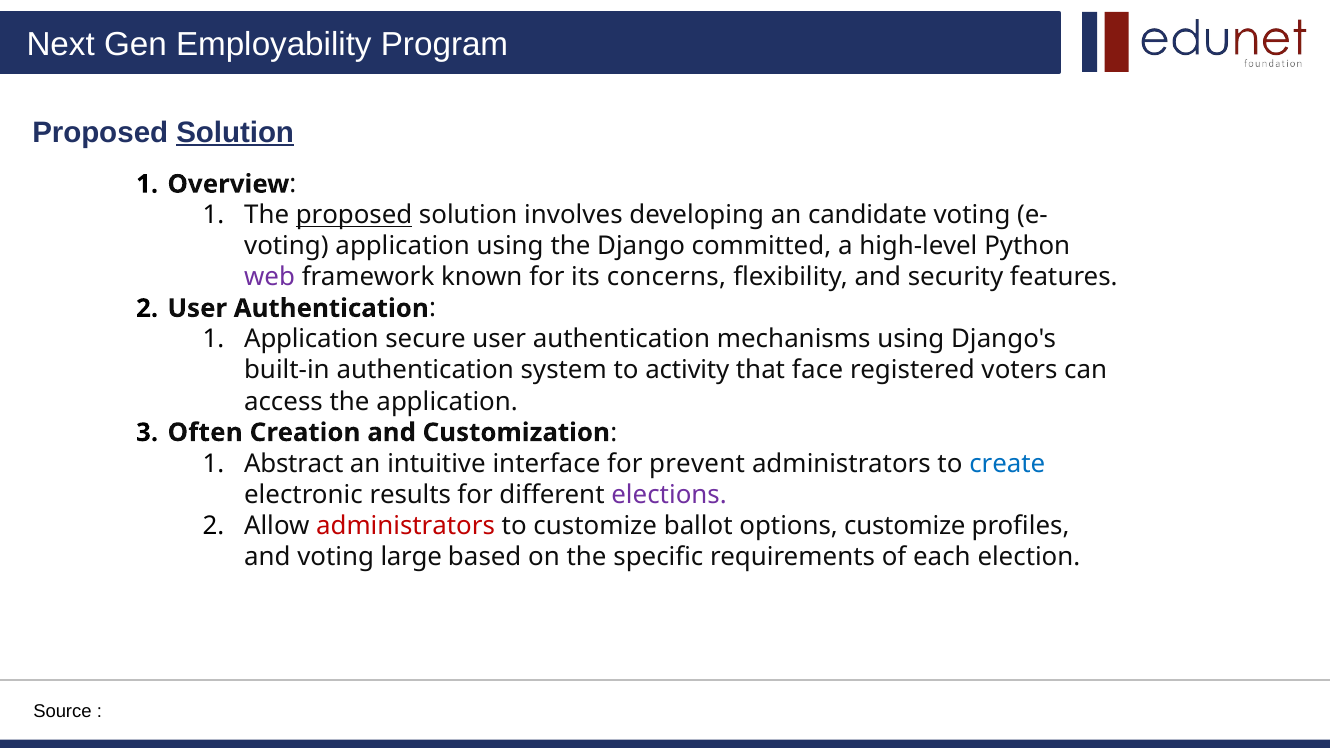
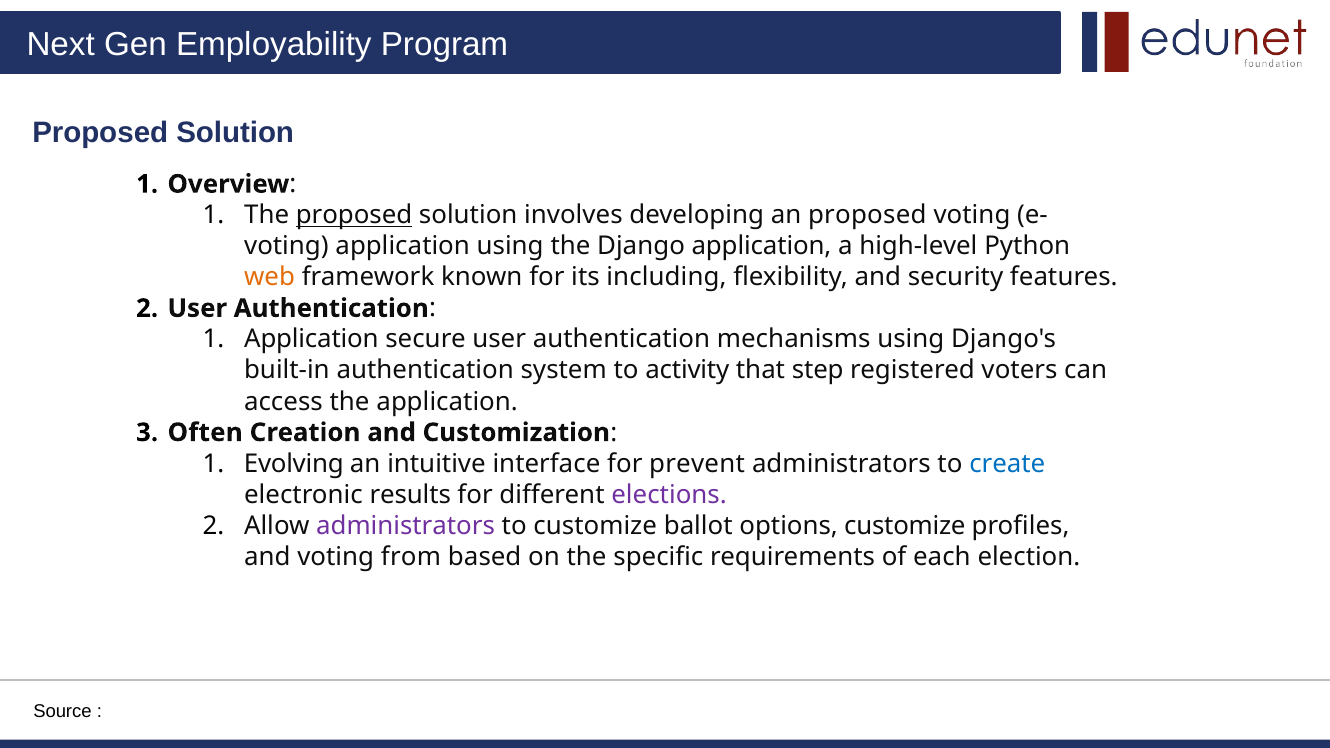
Solution underline: present -> none (235, 132)
an candidate: candidate -> proposed (867, 215)
Django committed: committed -> application (761, 246)
web colour: purple -> orange (270, 277)
concerns: concerns -> including (666, 277)
face: face -> step (818, 371)
Abstract: Abstract -> Evolving (294, 464)
administrators colour: red -> purple (406, 526)
large: large -> from (411, 557)
